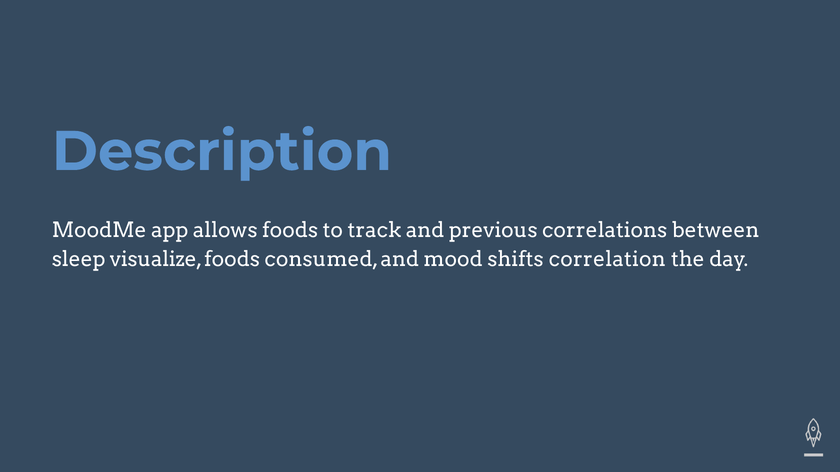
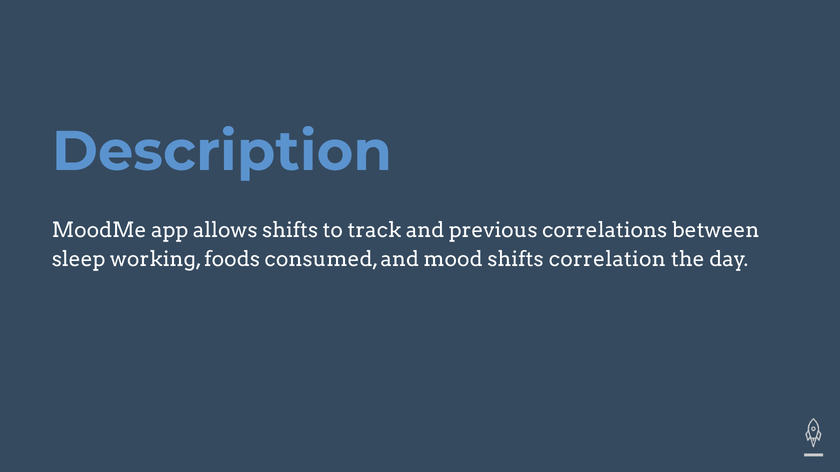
allows foods: foods -> shifts (290, 231)
visualize: visualize -> working (156, 260)
